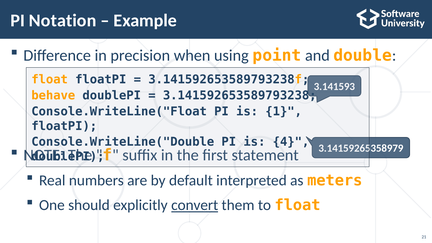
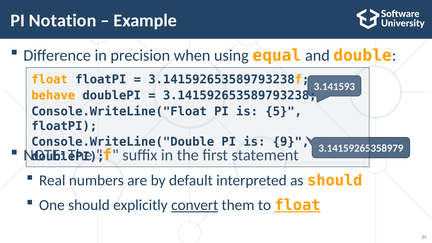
point: point -> equal (277, 55)
1: 1 -> 5 (284, 111)
4: 4 -> 9 (291, 142)
as meters: meters -> should (335, 180)
float underline: none -> present (298, 205)
